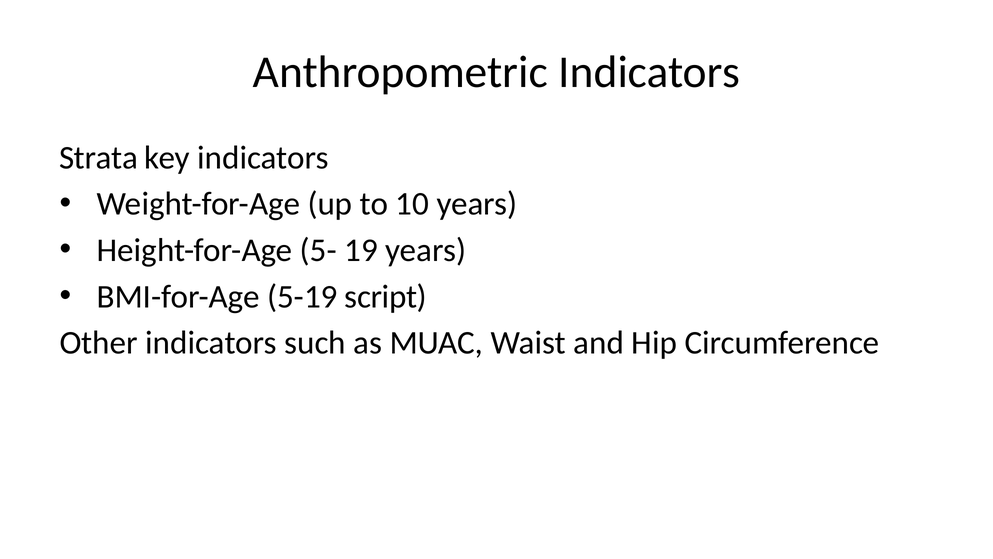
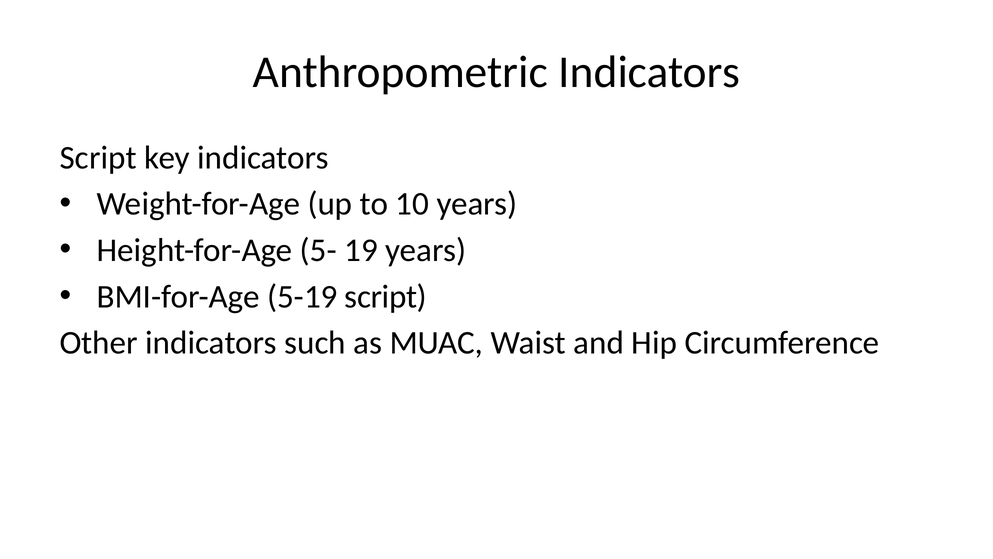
Strata: Strata -> Script (98, 157)
